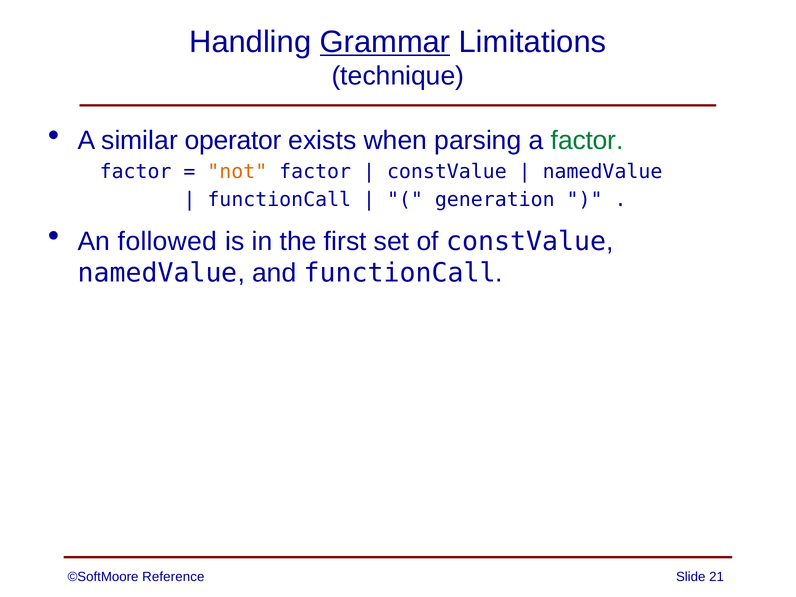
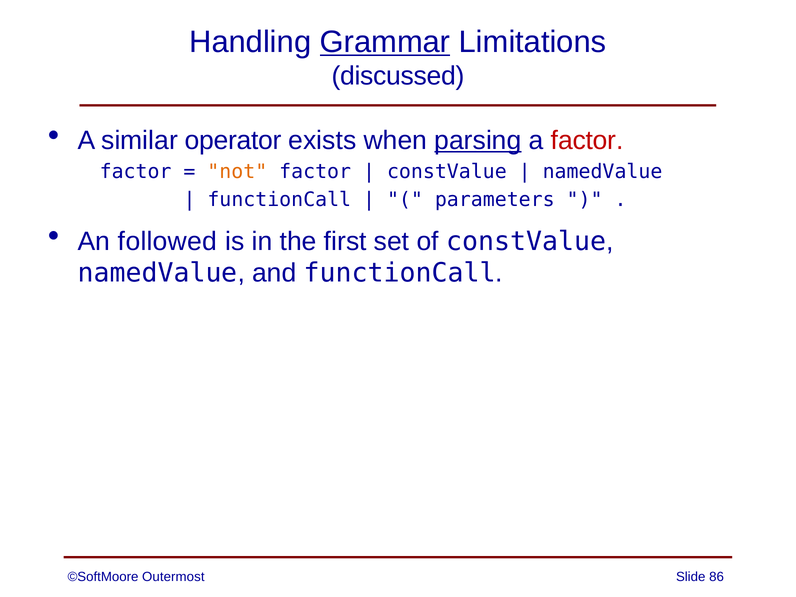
technique: technique -> discussed (398, 76)
parsing underline: none -> present (478, 141)
factor colour: green -> red (587, 141)
generation: generation -> parameters (495, 200)
Reference: Reference -> Outermost (173, 577)
21: 21 -> 86 (717, 577)
